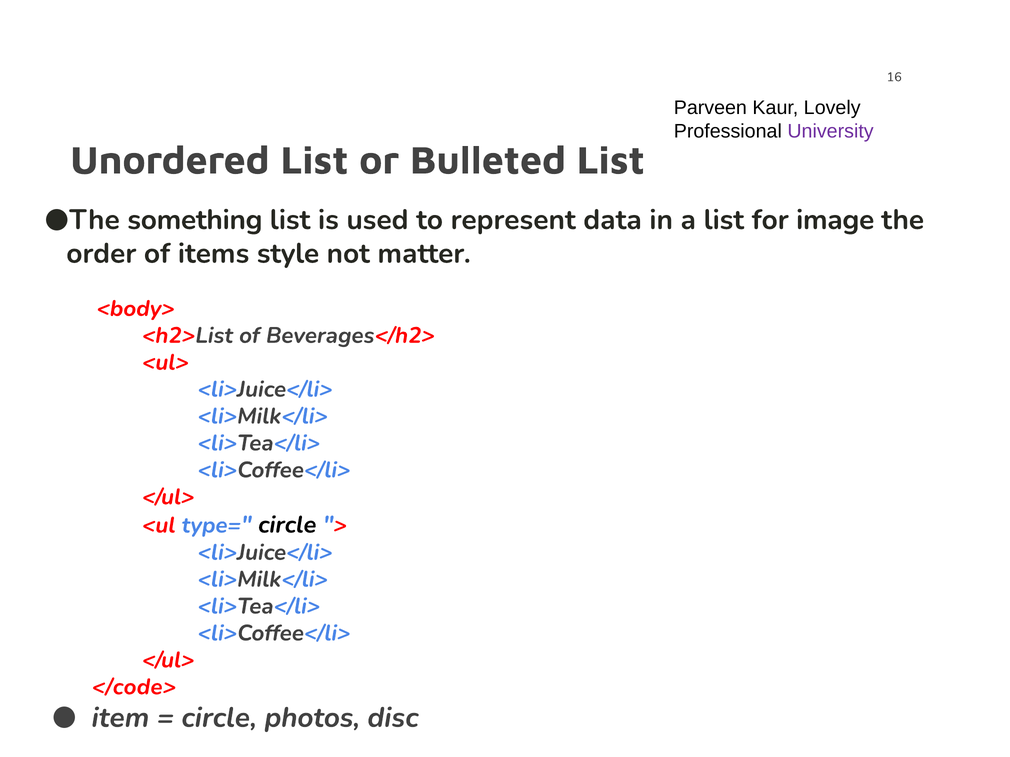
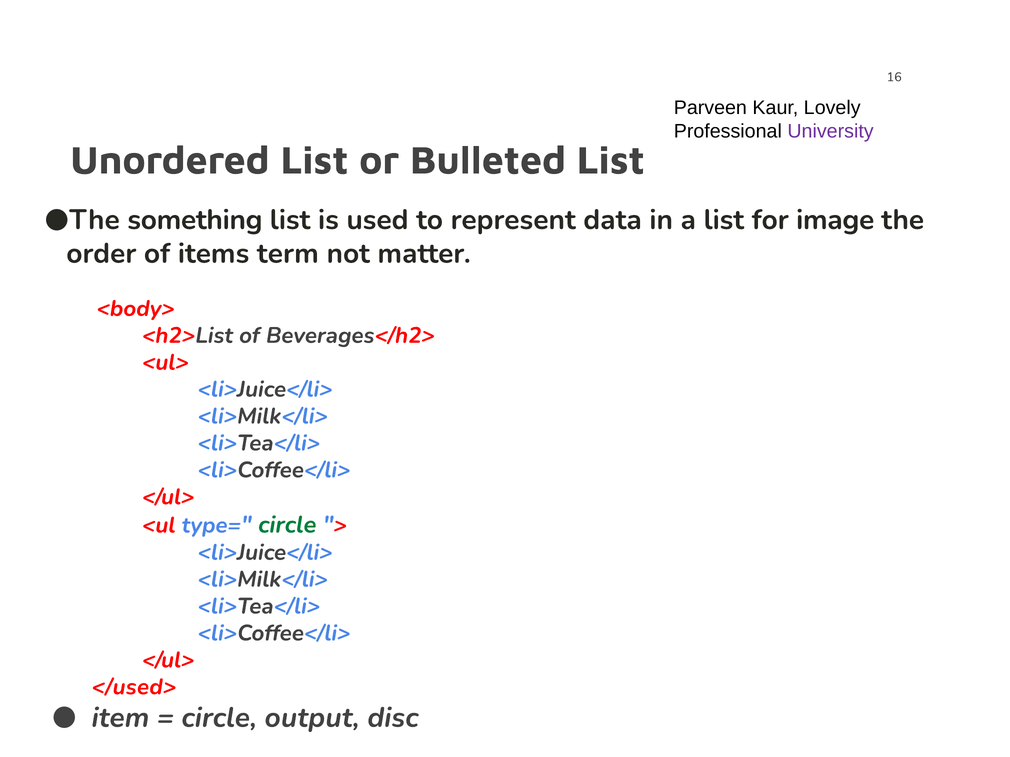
style: style -> term (288, 254)
circle colour: black -> green (287, 525)
</code>: </code> -> </used> (134, 687)
photos: photos -> output (312, 718)
